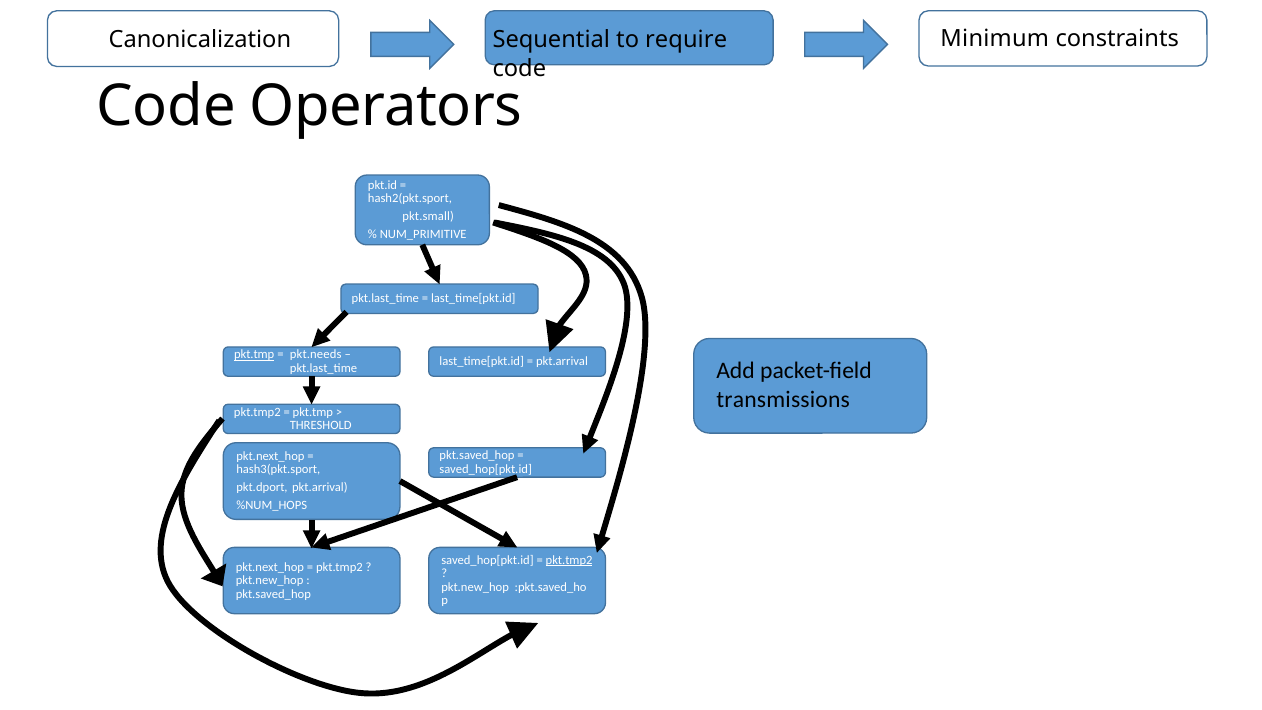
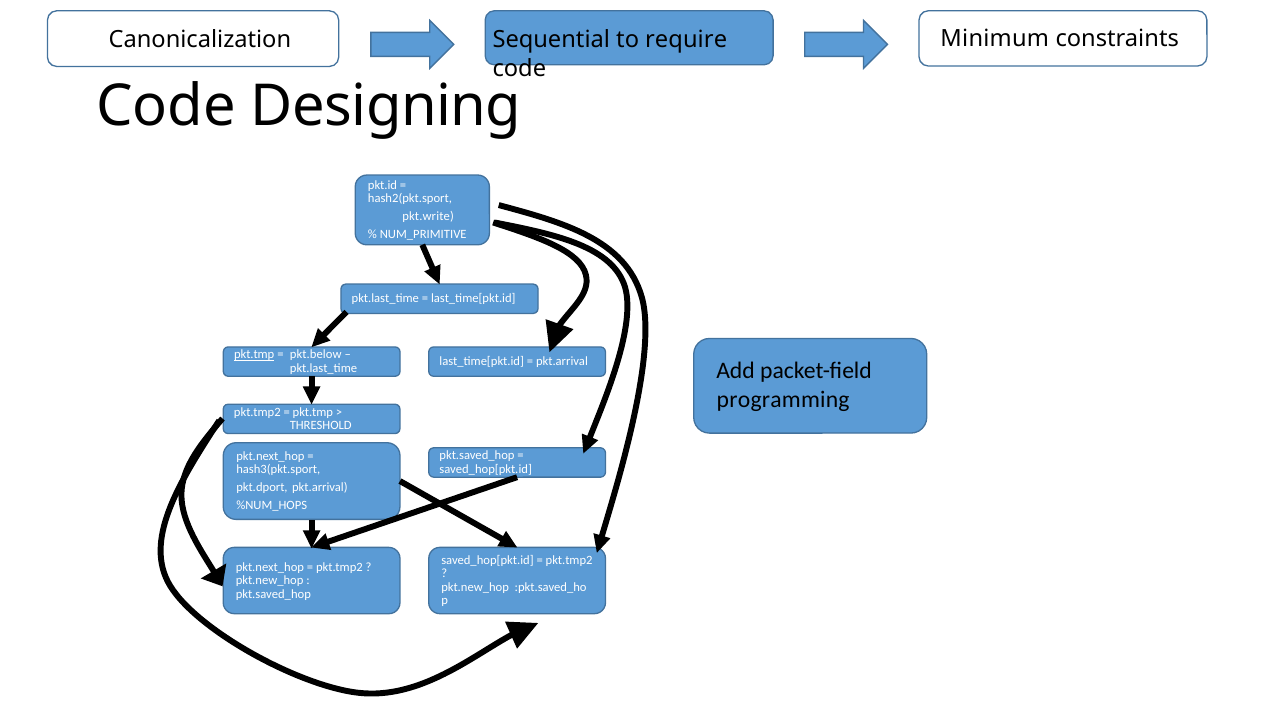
Operators: Operators -> Designing (386, 106)
pkt.small: pkt.small -> pkt.write (428, 217)
pkt.needs: pkt.needs -> pkt.below (316, 355)
transmissions: transmissions -> programming (783, 399)
pkt.tmp2 underline: present -> none (569, 560)
